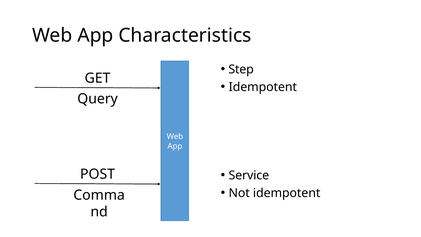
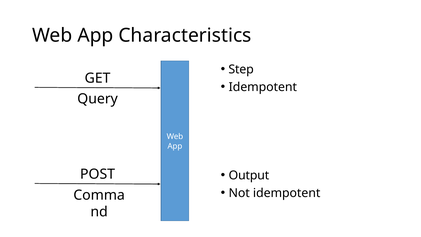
Service: Service -> Output (249, 175)
